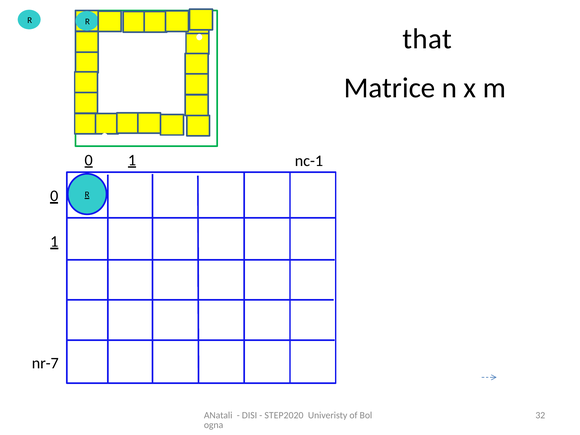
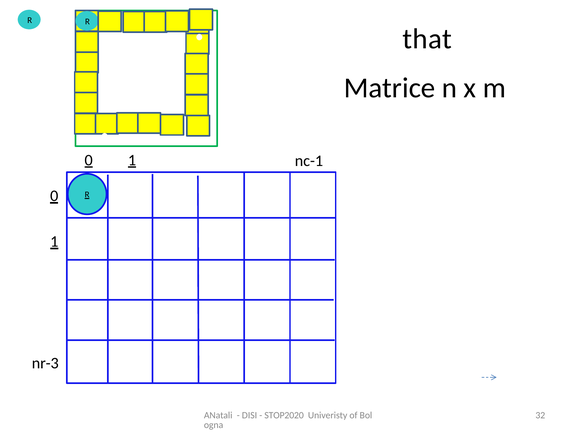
nr-7: nr-7 -> nr-3 (45, 363)
STEP2020: STEP2020 -> STOP2020 (284, 415)
